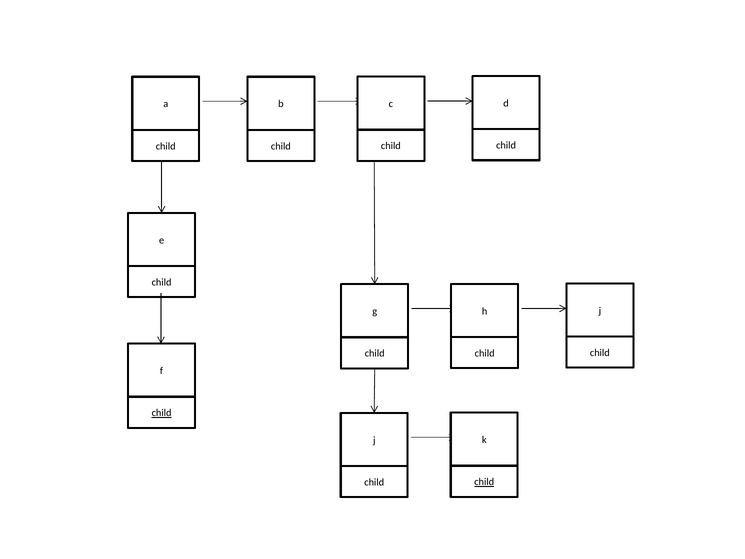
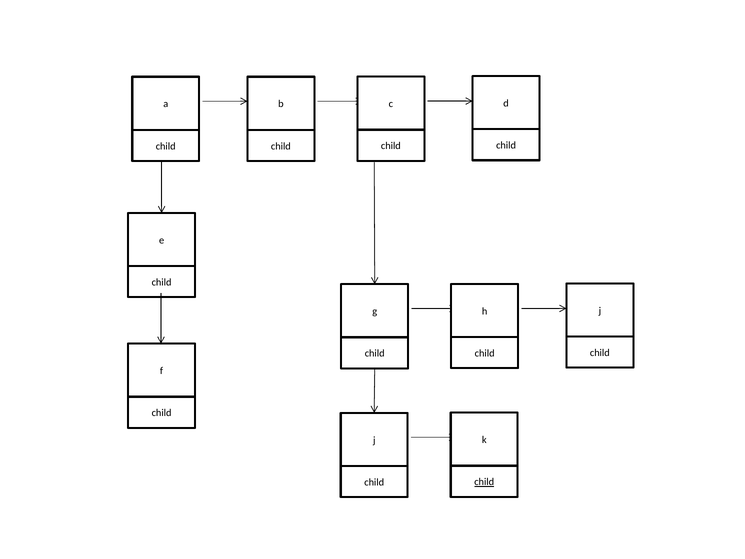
child underline: present -> none (162, 413)
